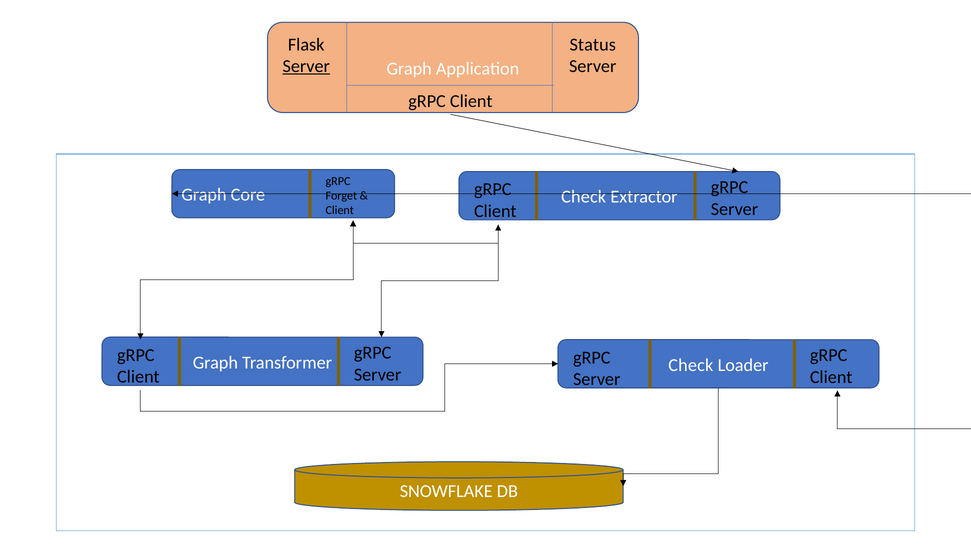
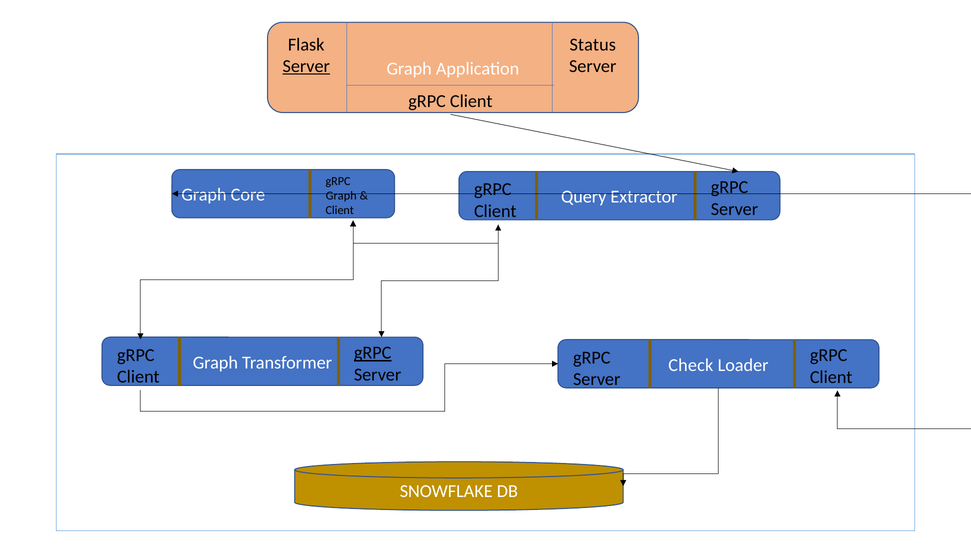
Check: Check -> Query (584, 197)
Forget: Forget -> Graph (341, 196)
gRPC underline: none -> present (373, 353)
